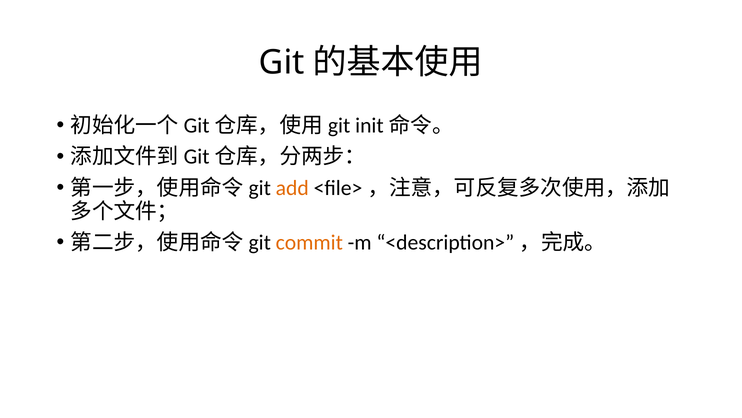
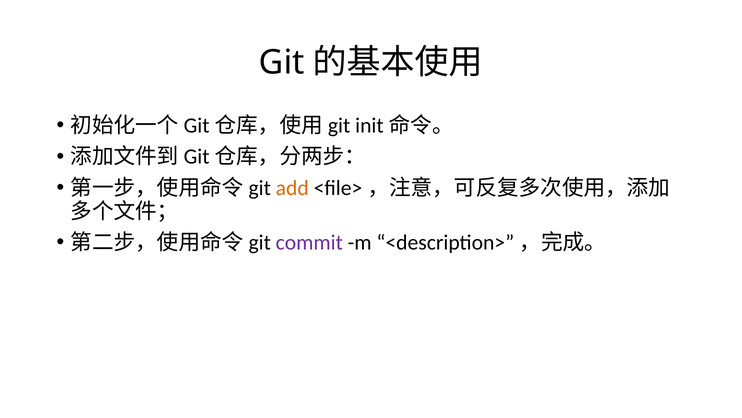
commit colour: orange -> purple (309, 242)
